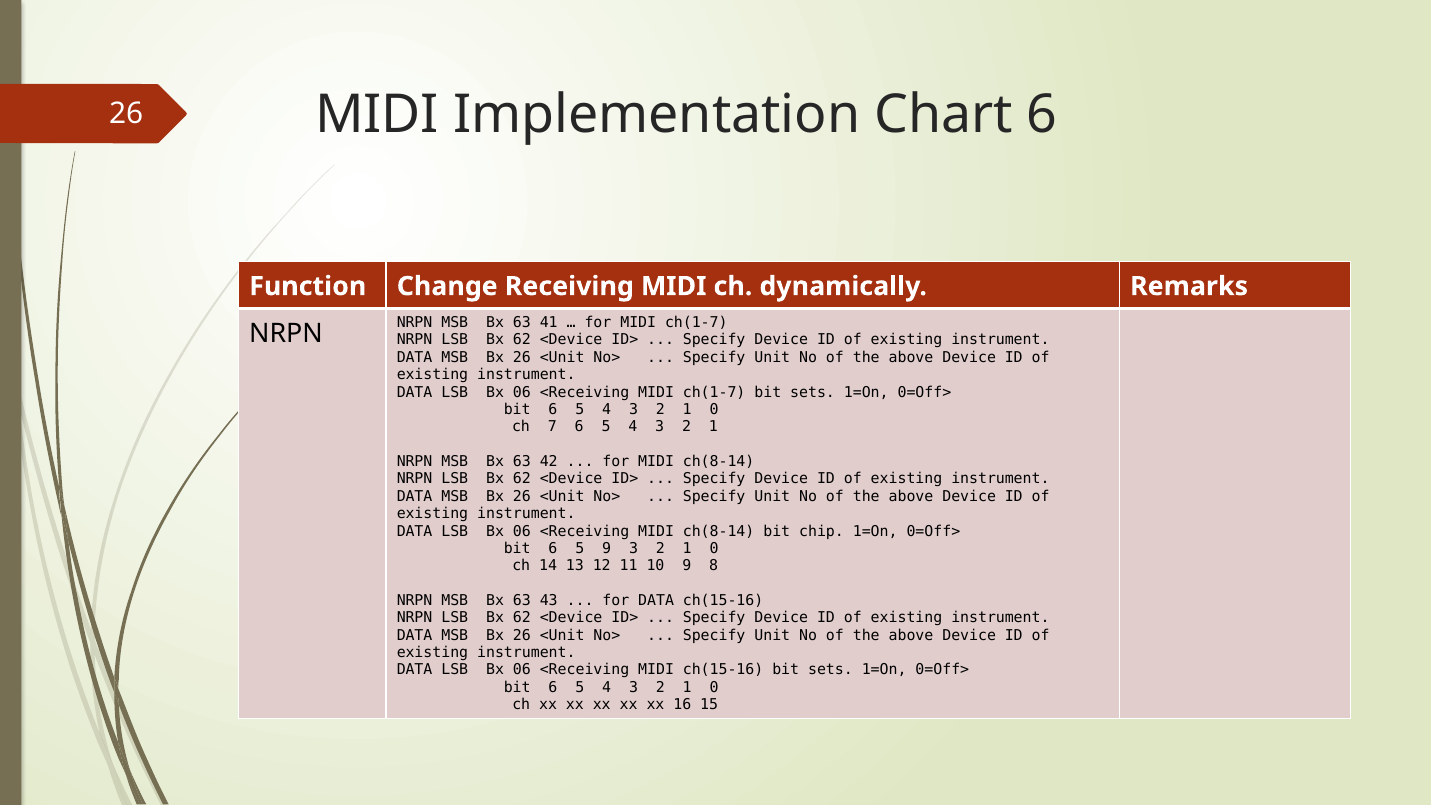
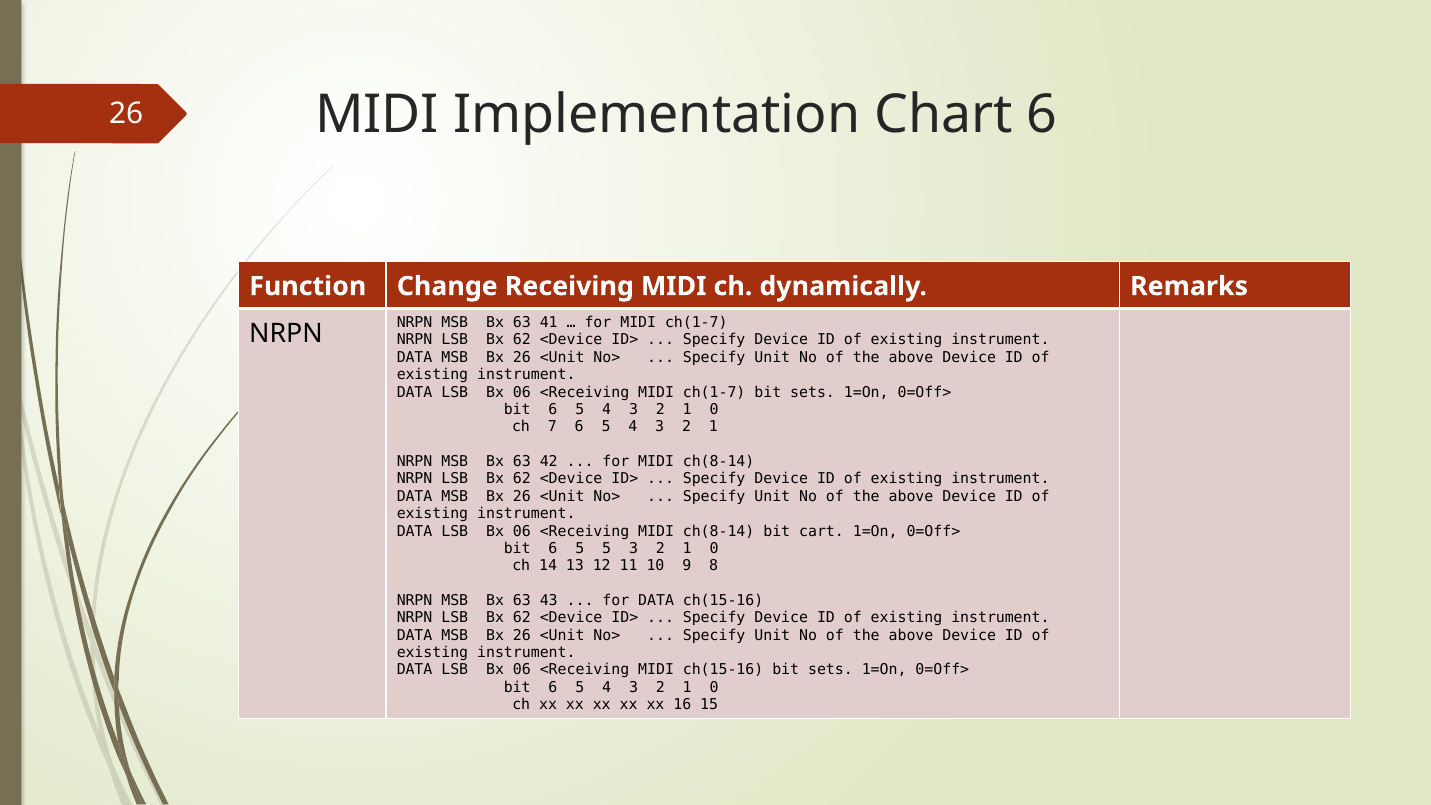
chip: chip -> cart (822, 531)
5 9: 9 -> 5 (607, 548)
